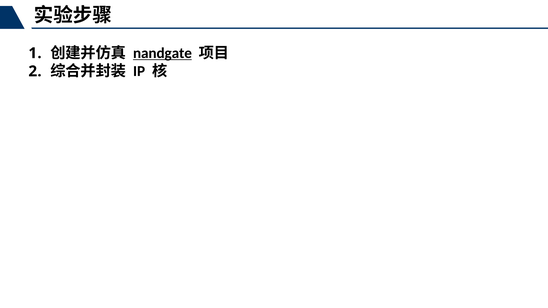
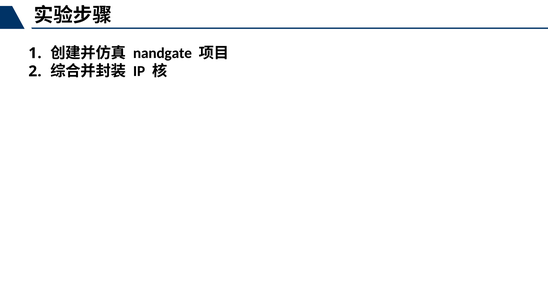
nandgate underline: present -> none (162, 53)
